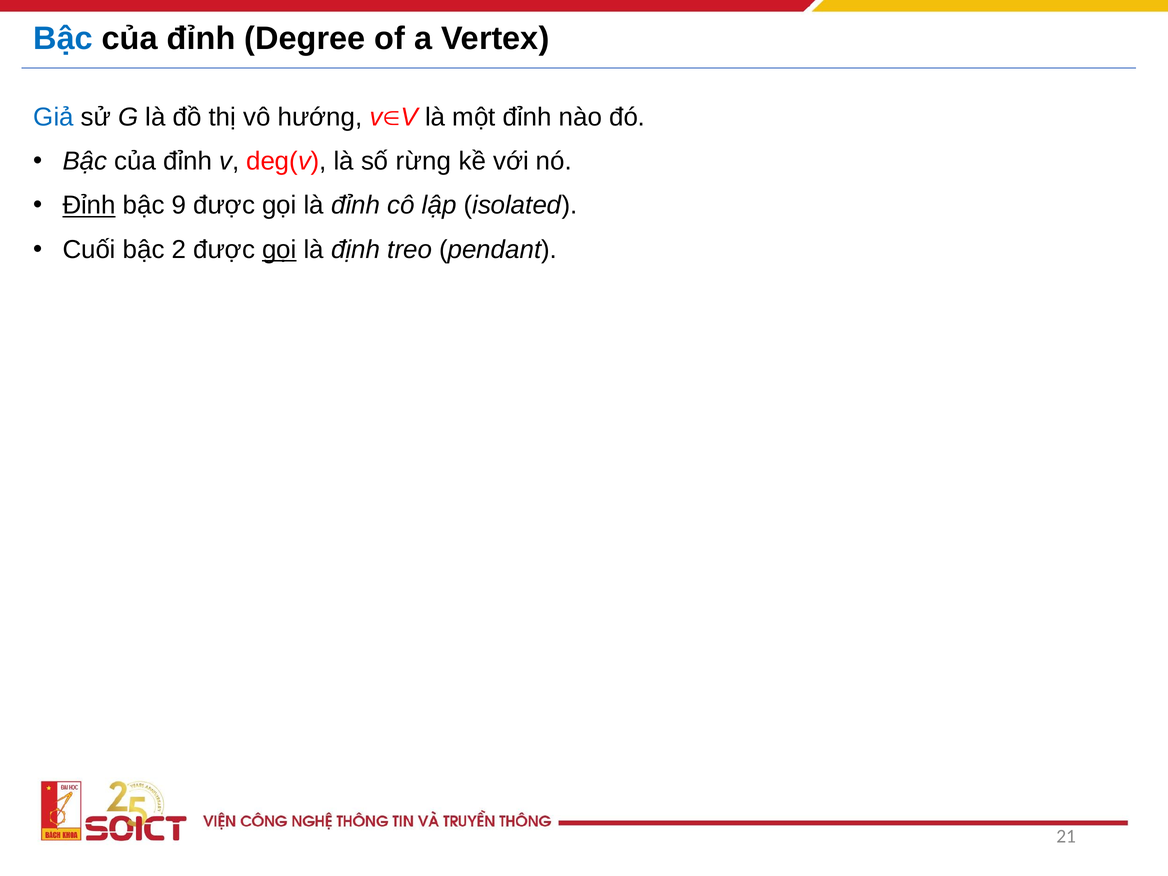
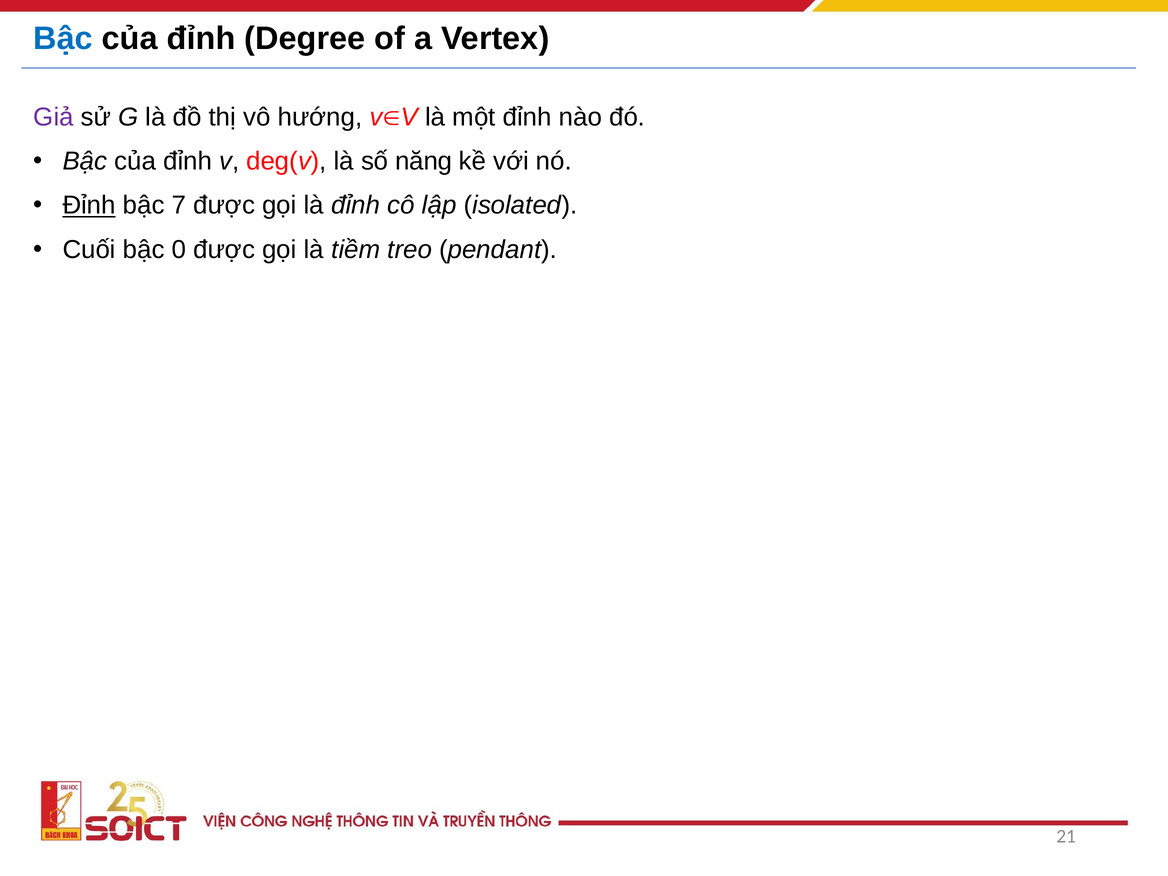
Giả colour: blue -> purple (54, 117)
rừng: rừng -> năng (424, 161)
9: 9 -> 7 (179, 205)
2: 2 -> 0 (179, 250)
gọi underline: present -> none (279, 250)
định: định -> tiềm (356, 250)
